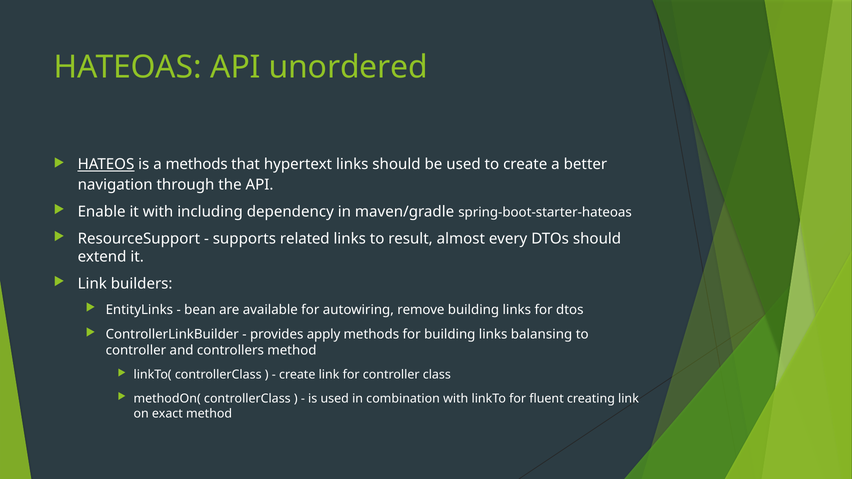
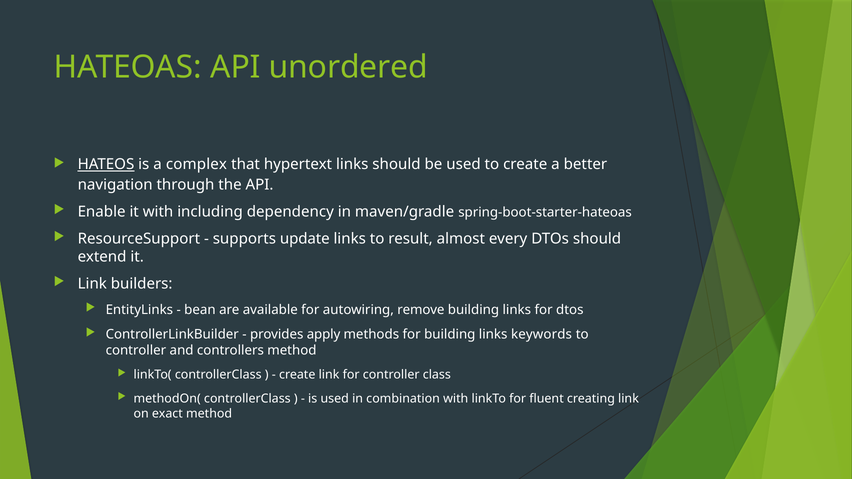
a methods: methods -> complex (196, 164)
related: related -> update (305, 239)
balansing: balansing -> keywords (542, 335)
